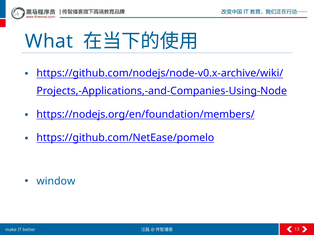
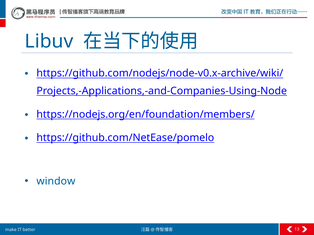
What: What -> Libuv (49, 41)
